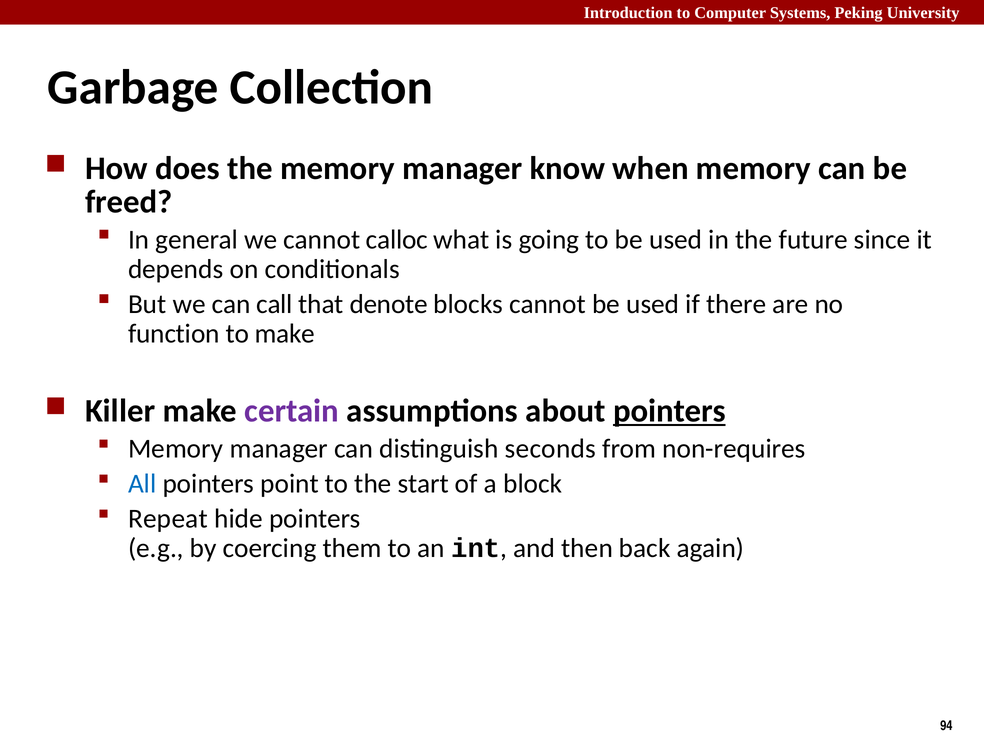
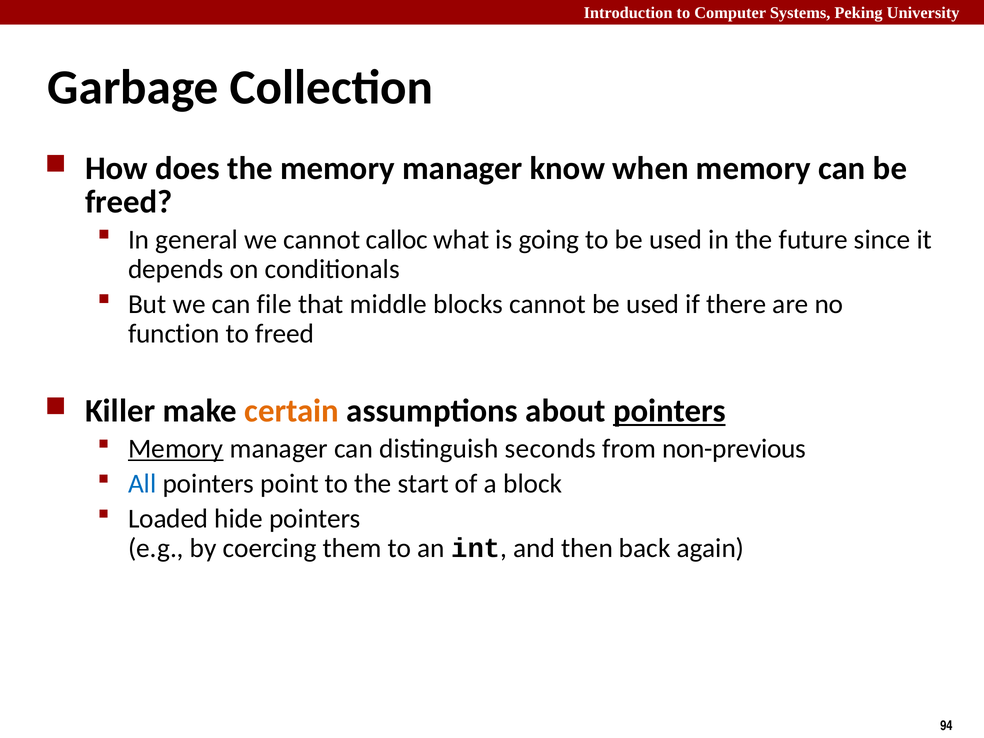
call: call -> file (274, 304)
denote: denote -> middle (388, 304)
to make: make -> freed (285, 334)
certain colour: purple -> orange (292, 411)
Memory underline: none -> present (176, 449)
non-requires: non-requires -> non-previous (734, 449)
Repeat: Repeat -> Loaded (168, 518)
